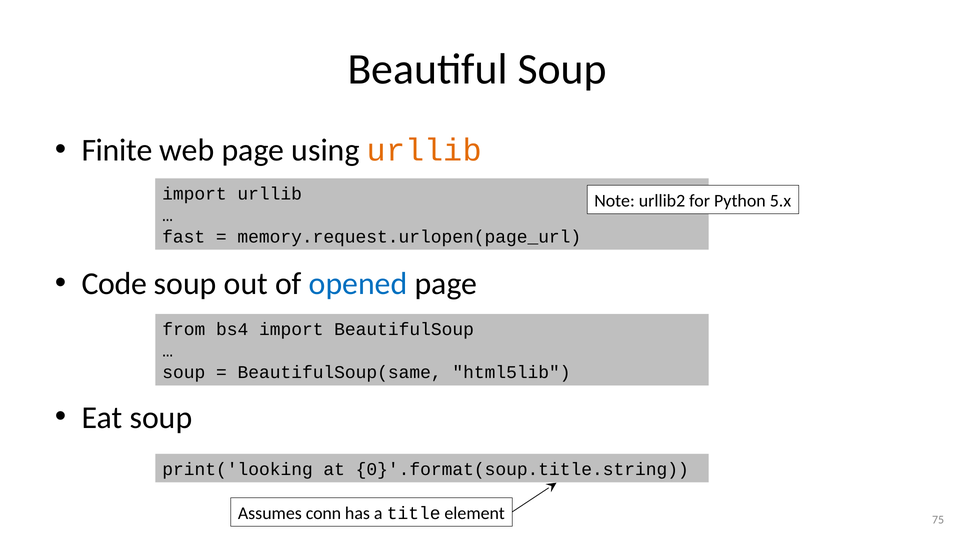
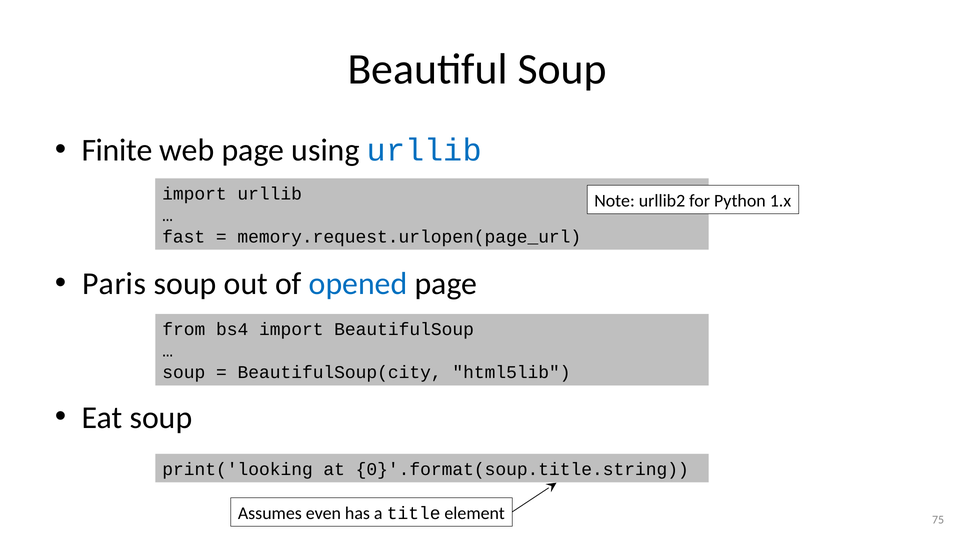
urllib colour: orange -> blue (424, 150)
5.x: 5.x -> 1.x (780, 201)
Code: Code -> Paris (114, 284)
BeautifulSoup(same: BeautifulSoup(same -> BeautifulSoup(city (340, 373)
conn: conn -> even (323, 513)
